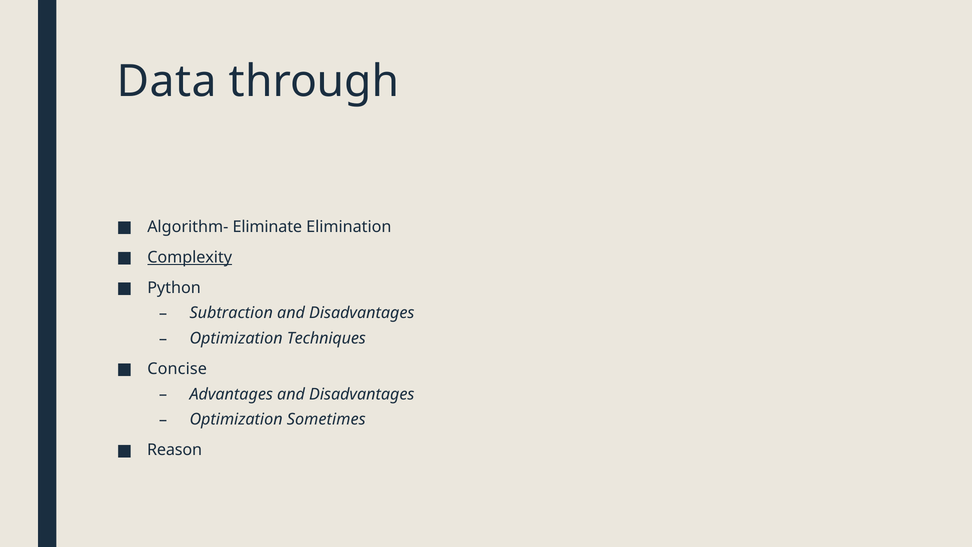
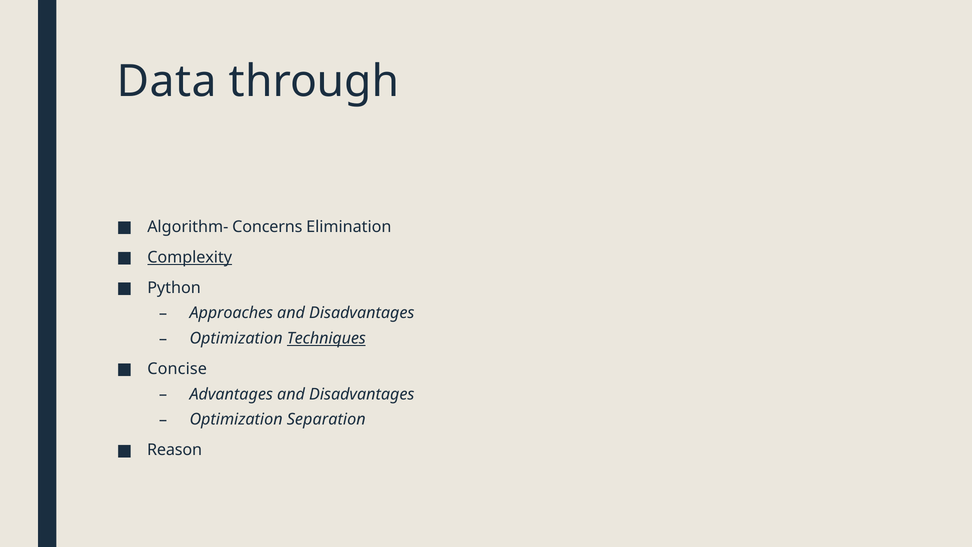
Eliminate: Eliminate -> Concerns (267, 227)
Subtraction: Subtraction -> Approaches (231, 313)
Techniques underline: none -> present (326, 338)
Sometimes: Sometimes -> Separation (326, 419)
